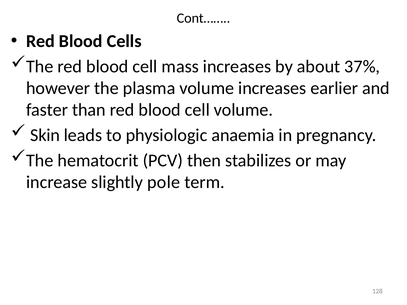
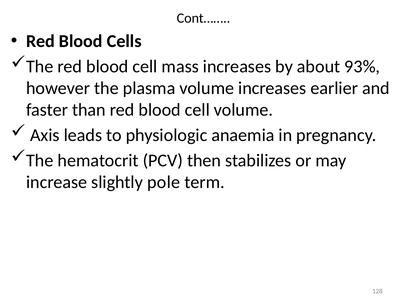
37%: 37% -> 93% (362, 67)
Skin: Skin -> Axis (45, 135)
